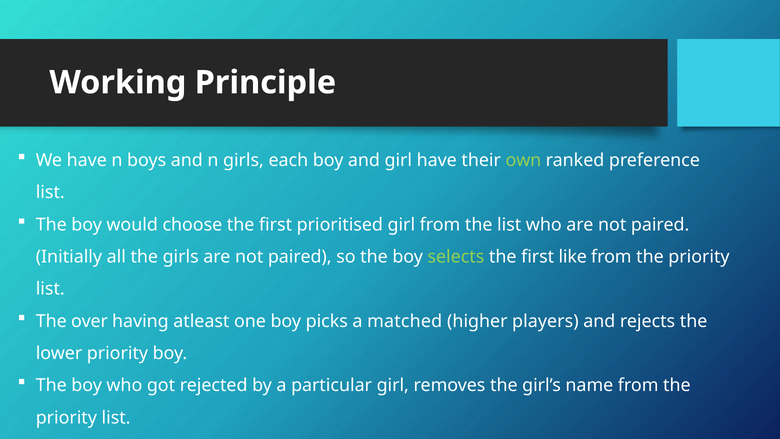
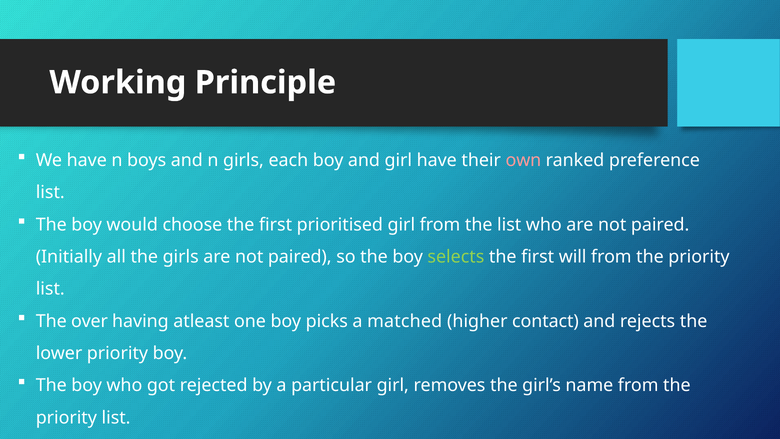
own colour: light green -> pink (523, 160)
like: like -> will (573, 257)
players: players -> contact (545, 321)
